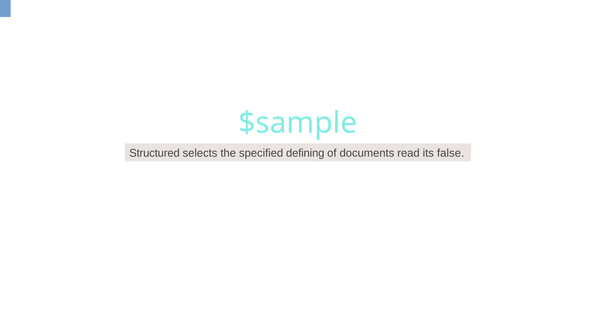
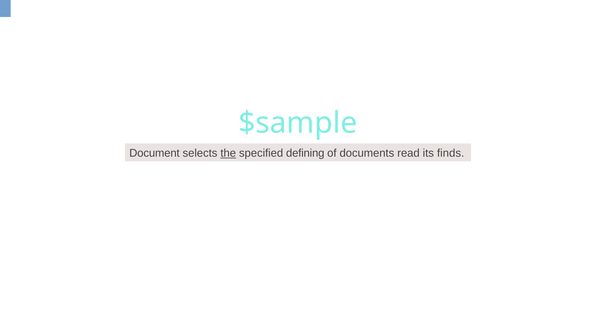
Structured: Structured -> Document (154, 153)
the underline: none -> present (228, 153)
false: false -> finds (451, 153)
